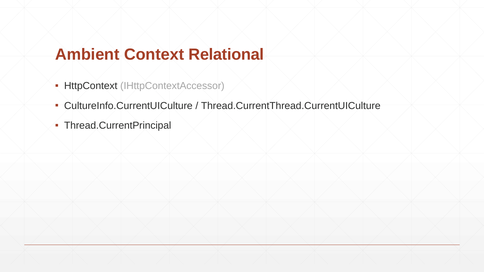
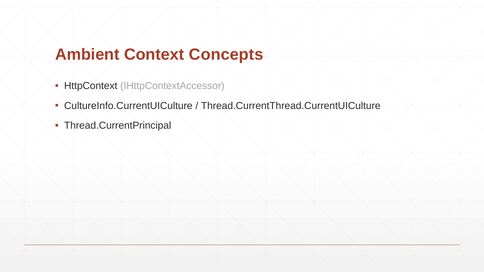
Relational: Relational -> Concepts (226, 55)
